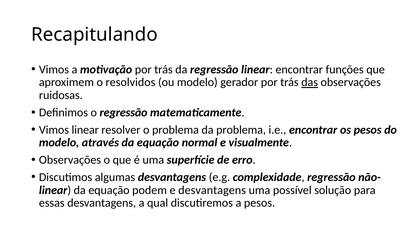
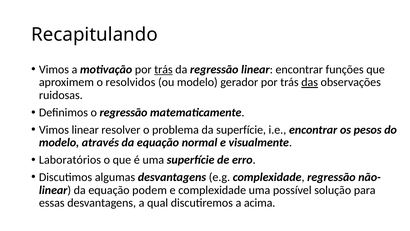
trás underline: none -> present (163, 69)
da problema: problema -> superfície (241, 130)
Observações: Observações -> Laboratórios (70, 160)
e desvantagens: desvantagens -> complexidade (212, 190)
a pesos: pesos -> acima (260, 203)
